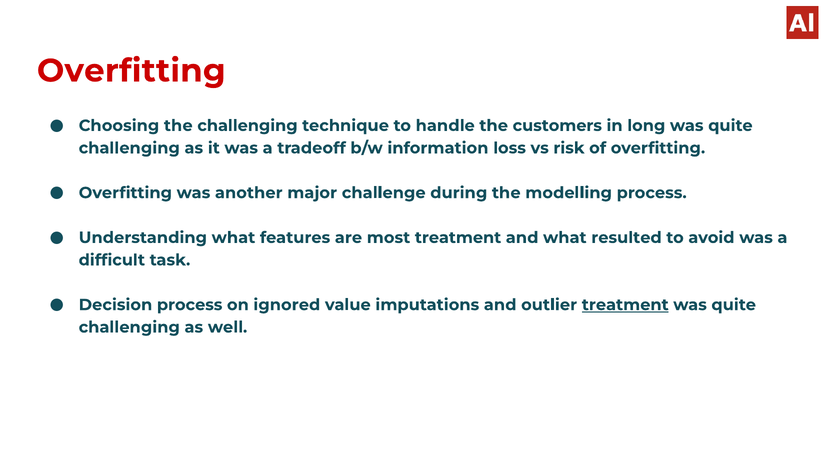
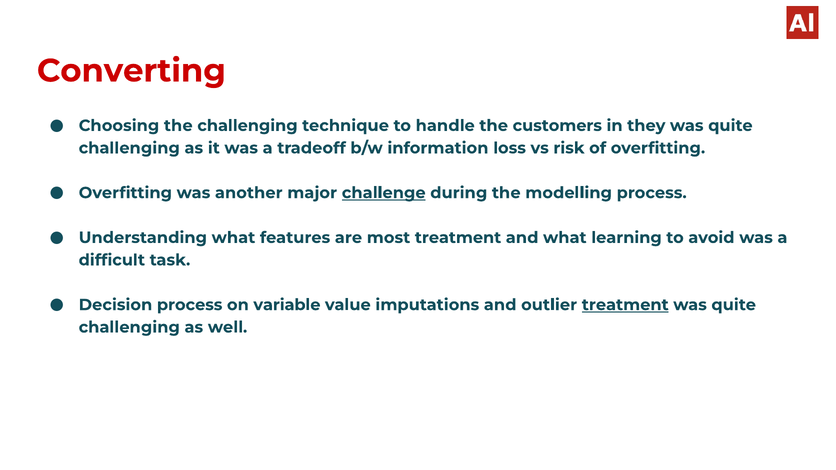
Overfitting: Overfitting -> Converting (131, 71)
long: long -> they (646, 126)
challenge underline: none -> present (384, 193)
resulted: resulted -> learning (626, 238)
ignored: ignored -> variable (287, 305)
